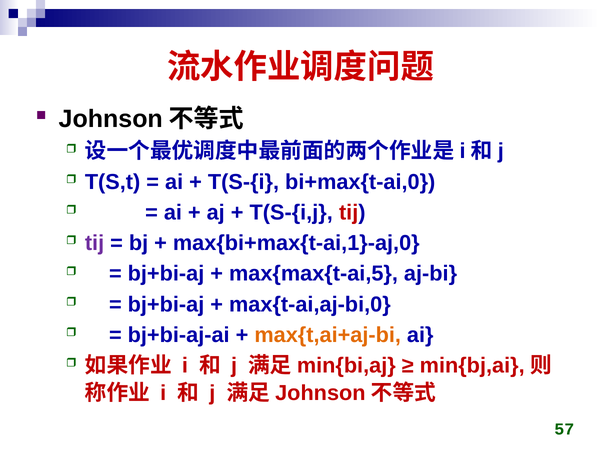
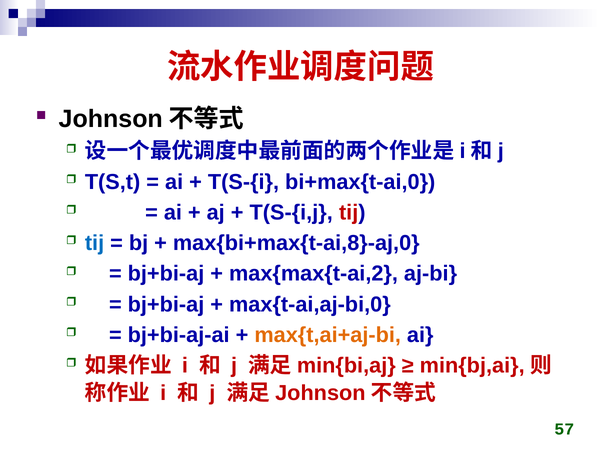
tij colour: purple -> blue (95, 243)
max{bi+max{t-ai,1}-aj,0: max{bi+max{t-ai,1}-aj,0 -> max{bi+max{t-ai,8}-aj,0 (296, 243)
max{max{t-ai,5: max{max{t-ai,5 -> max{max{t-ai,2 (313, 274)
